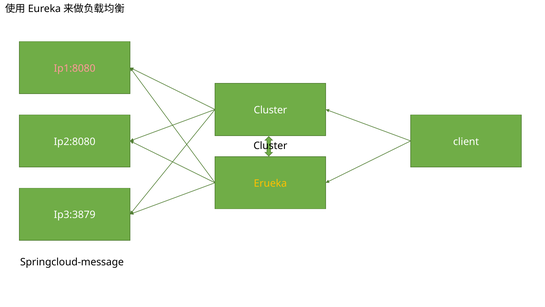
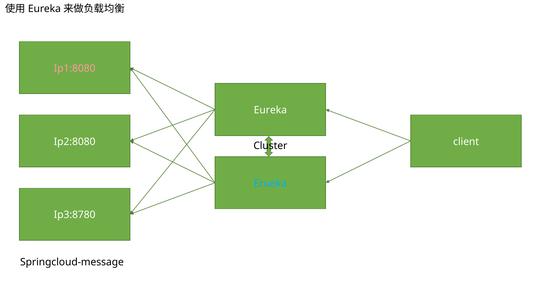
Cluster: Cluster -> Eureka (270, 110)
Erueka colour: yellow -> light blue (270, 183)
Ip3:3879: Ip3:3879 -> Ip3:8780 (75, 215)
